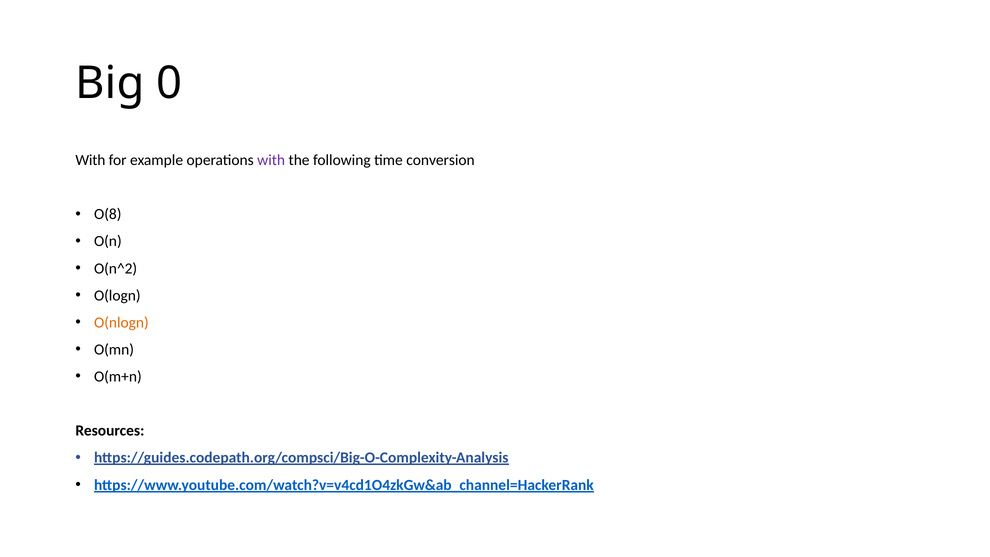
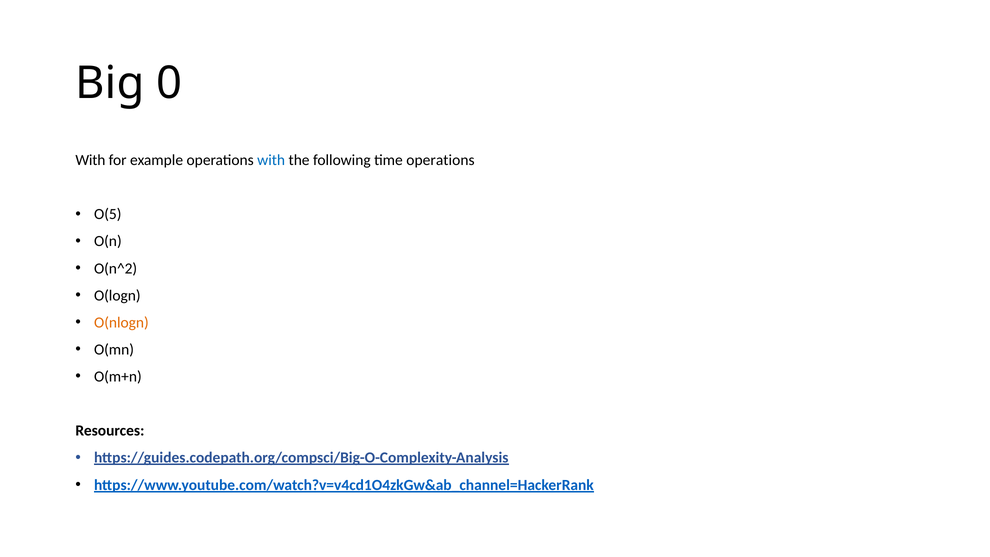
with colour: purple -> blue (271, 160)
time conversion: conversion -> operations (440, 160)
O(8: O(8 -> O(5 (108, 214)
